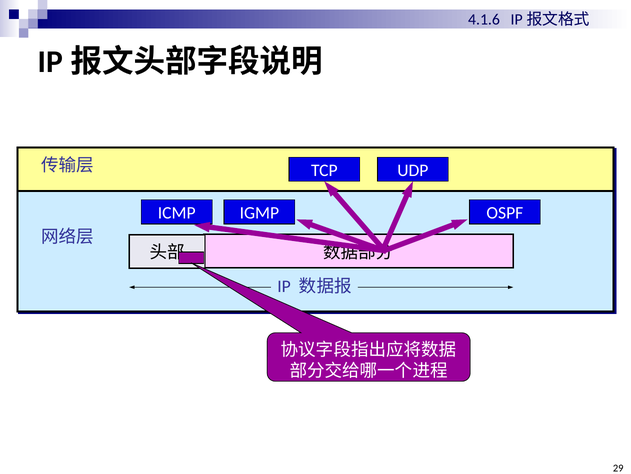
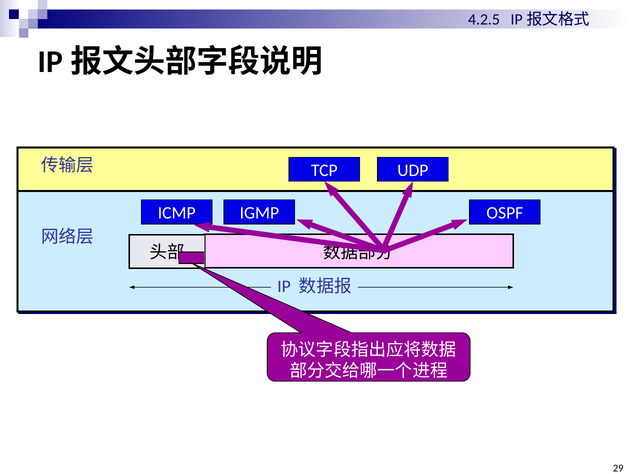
4.1.6: 4.1.6 -> 4.2.5 (484, 20)
